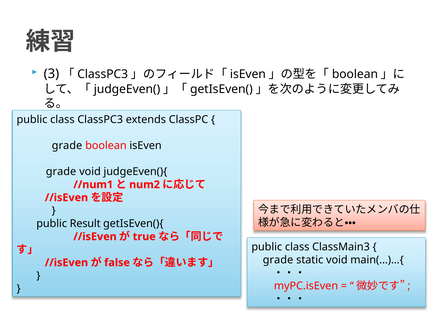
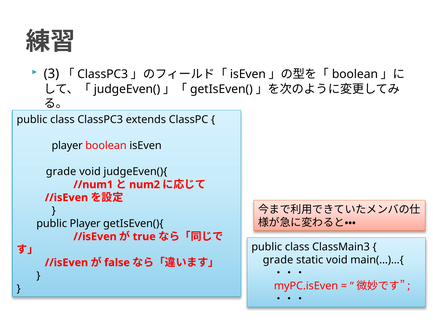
grade: grade -> player (67, 145)
public Result: Result -> Player (85, 223)
